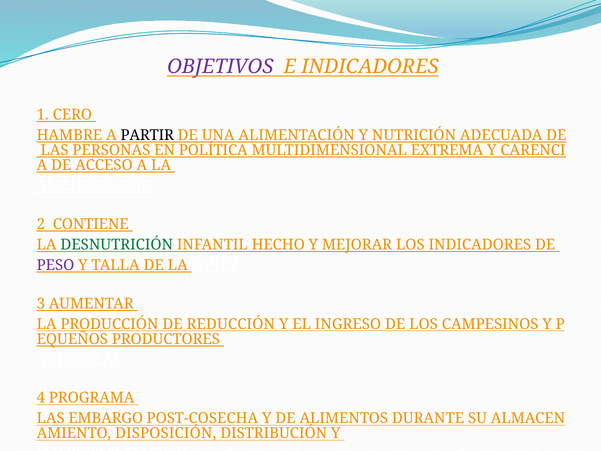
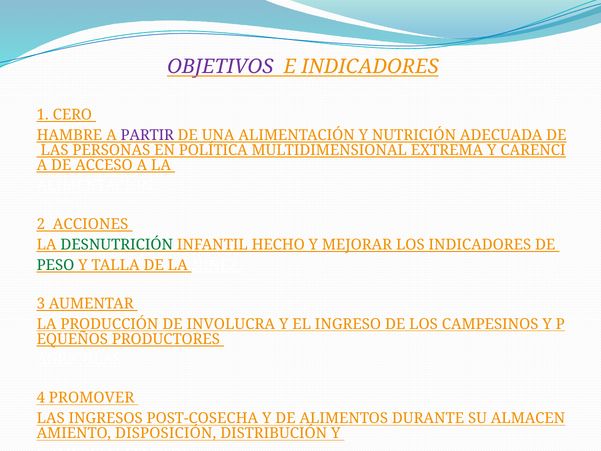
PARTIR colour: black -> purple (147, 135)
CONTIENE: CONTIENE -> ACCIONES (91, 224)
PESO colour: purple -> green (56, 265)
REDUCCIÓN: REDUCCIÓN -> INVOLUCRA (231, 324)
4 PROGRAMA: PROGRAMA -> PROMOVER (92, 398)
EMBARGO: EMBARGO -> INGRESOS (106, 418)
